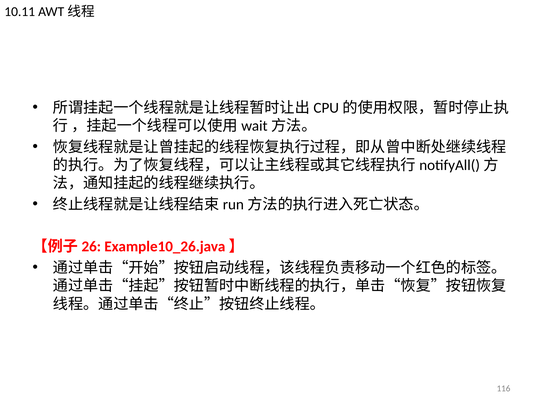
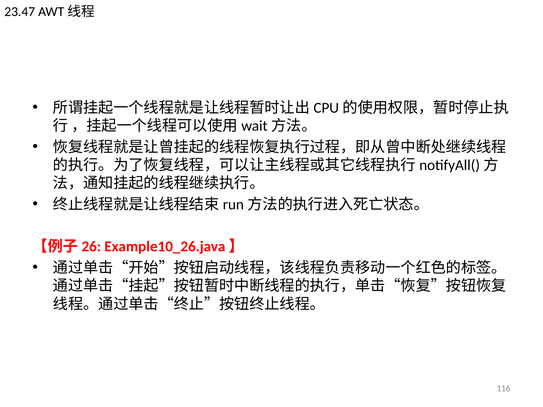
10.11: 10.11 -> 23.47 (20, 12)
